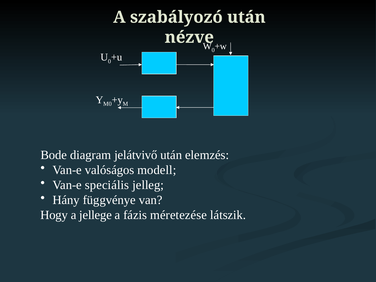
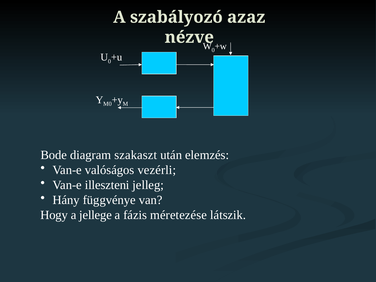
szabályozó után: után -> azaz (246, 17)
jelátvivő: jelátvivő -> szakaszt (136, 155)
modell: modell -> vezérli (157, 170)
speciális: speciális -> illeszteni (107, 185)
